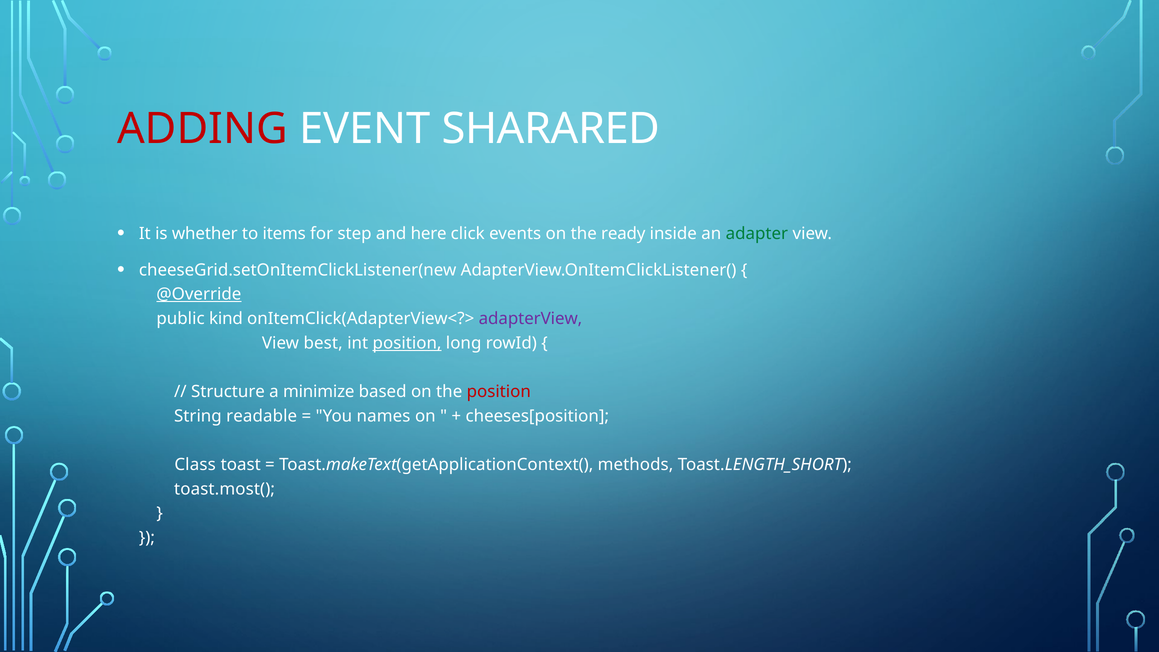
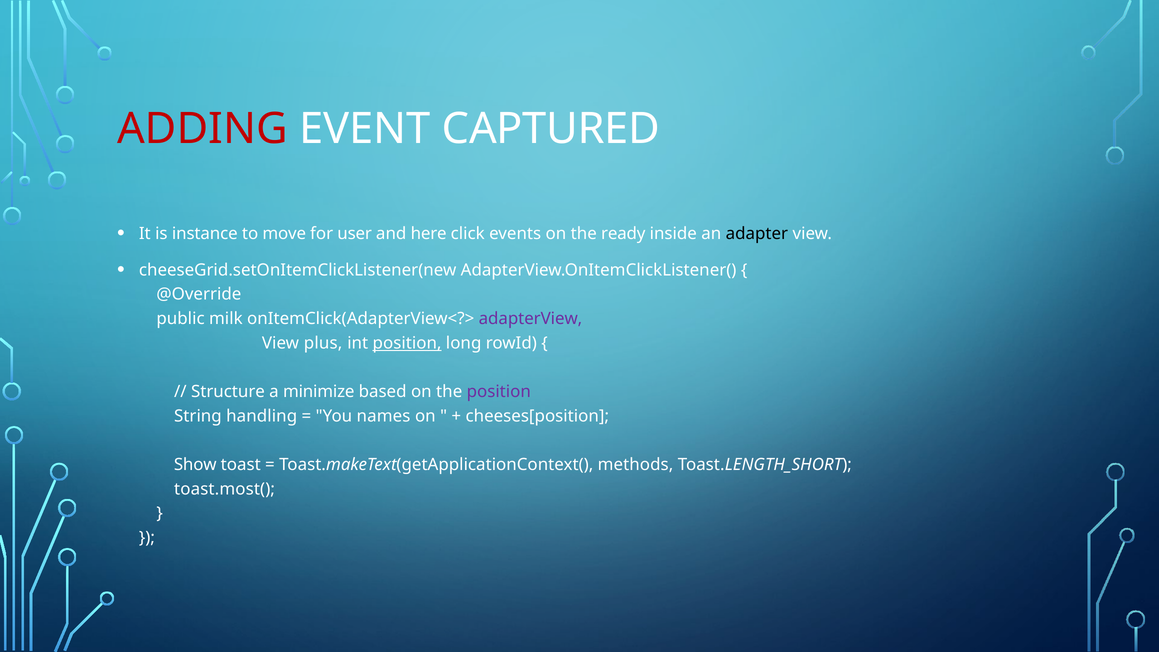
SHARARED: SHARARED -> CAPTURED (551, 129)
whether: whether -> instance (205, 234)
items: items -> move (284, 234)
step: step -> user (355, 234)
adapter colour: green -> black (757, 234)
@Override underline: present -> none (199, 294)
kind: kind -> milk (226, 319)
best: best -> plus (323, 343)
position colour: red -> purple (499, 392)
readable: readable -> handling (262, 416)
Class: Class -> Show (195, 465)
